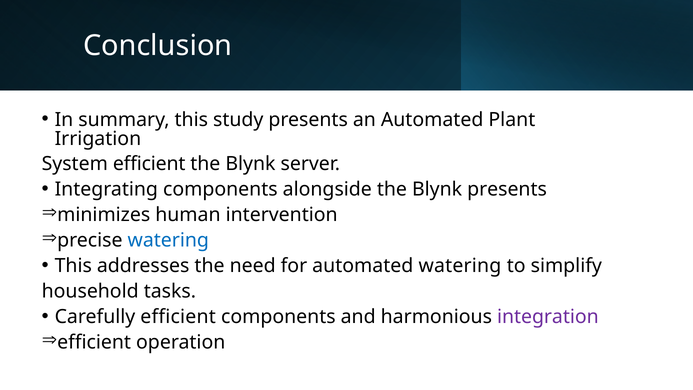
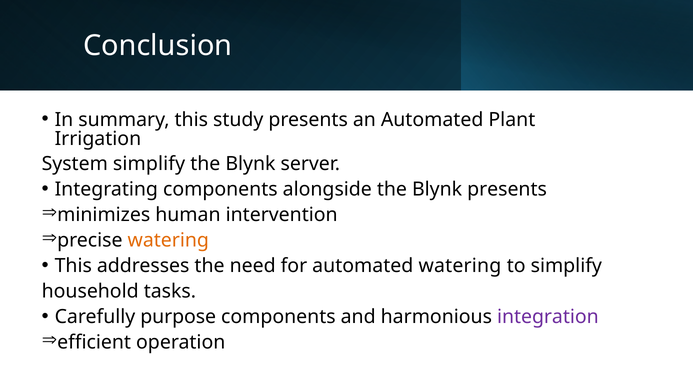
System efficient: efficient -> simplify (149, 164)
watering colour: blue -> orange (168, 240)
Carefully efficient: efficient -> purpose (178, 317)
